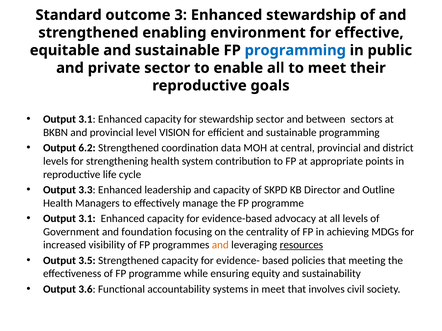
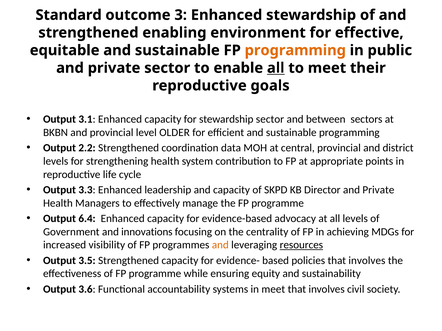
programming colour: blue -> orange (295, 50)
all underline: none -> present (276, 68)
VISION: VISION -> OLDER (175, 133)
6.2: 6.2 -> 2.2 (87, 148)
Director and Outline: Outline -> Private (378, 190)
3.1: 3.1 -> 6.4 (87, 219)
foundation: foundation -> innovations (147, 232)
policies that meeting: meeting -> involves (367, 261)
